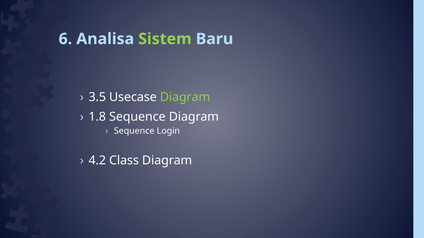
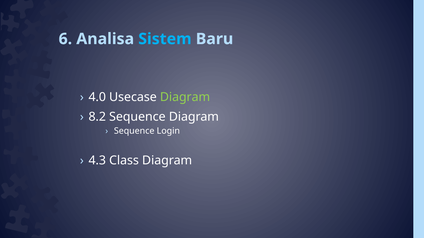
Sistem colour: light green -> light blue (165, 39)
3.5: 3.5 -> 4.0 (97, 97)
1.8: 1.8 -> 8.2 (97, 117)
4.2: 4.2 -> 4.3 (97, 161)
